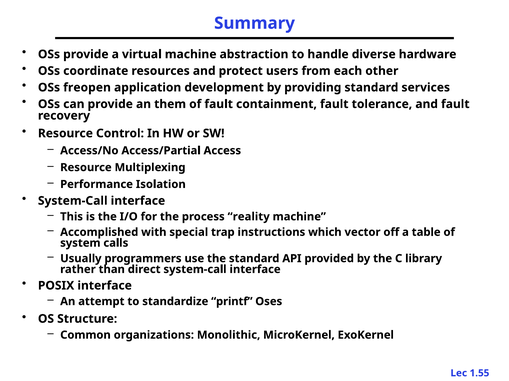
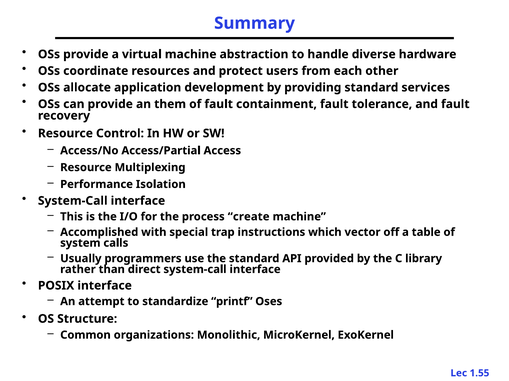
freopen: freopen -> allocate (87, 88)
reality: reality -> create (249, 217)
